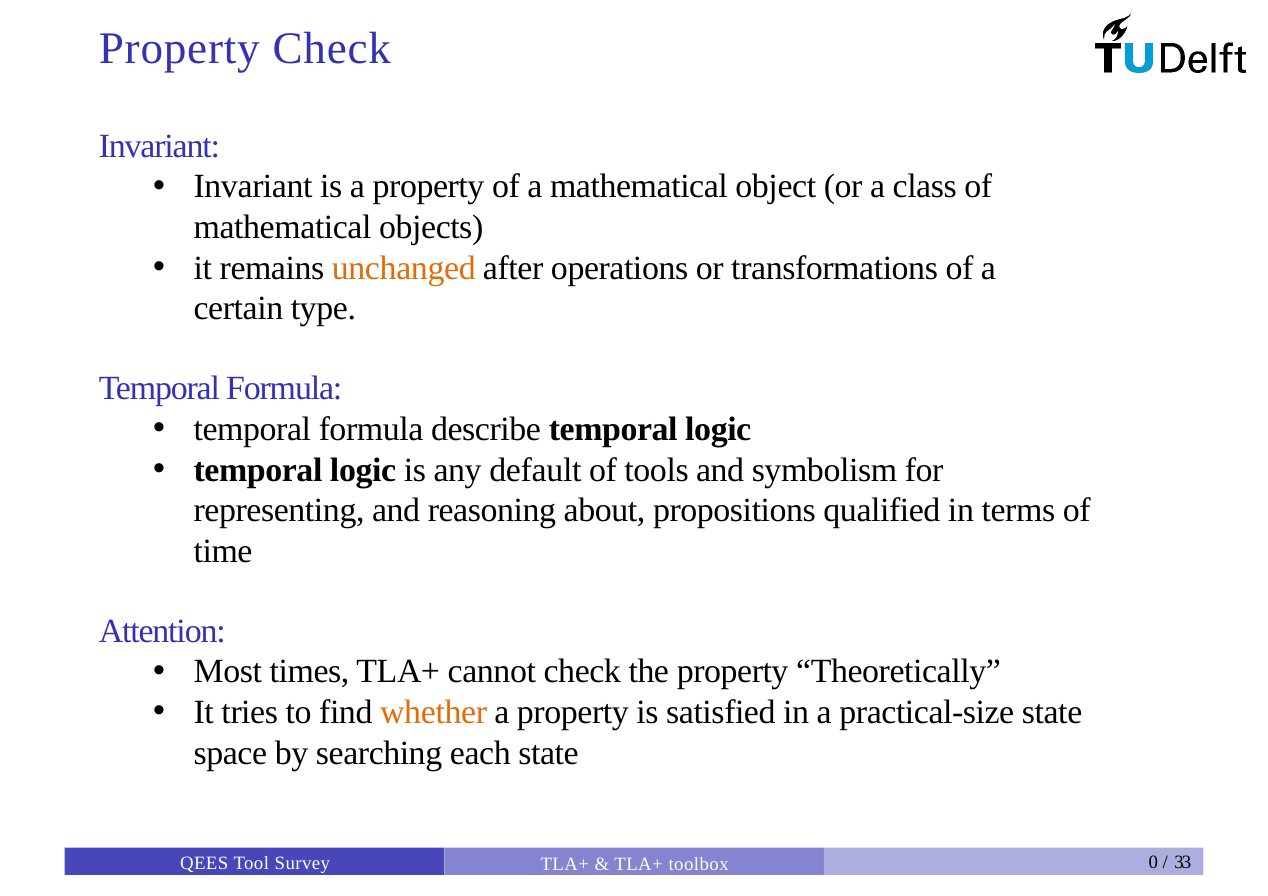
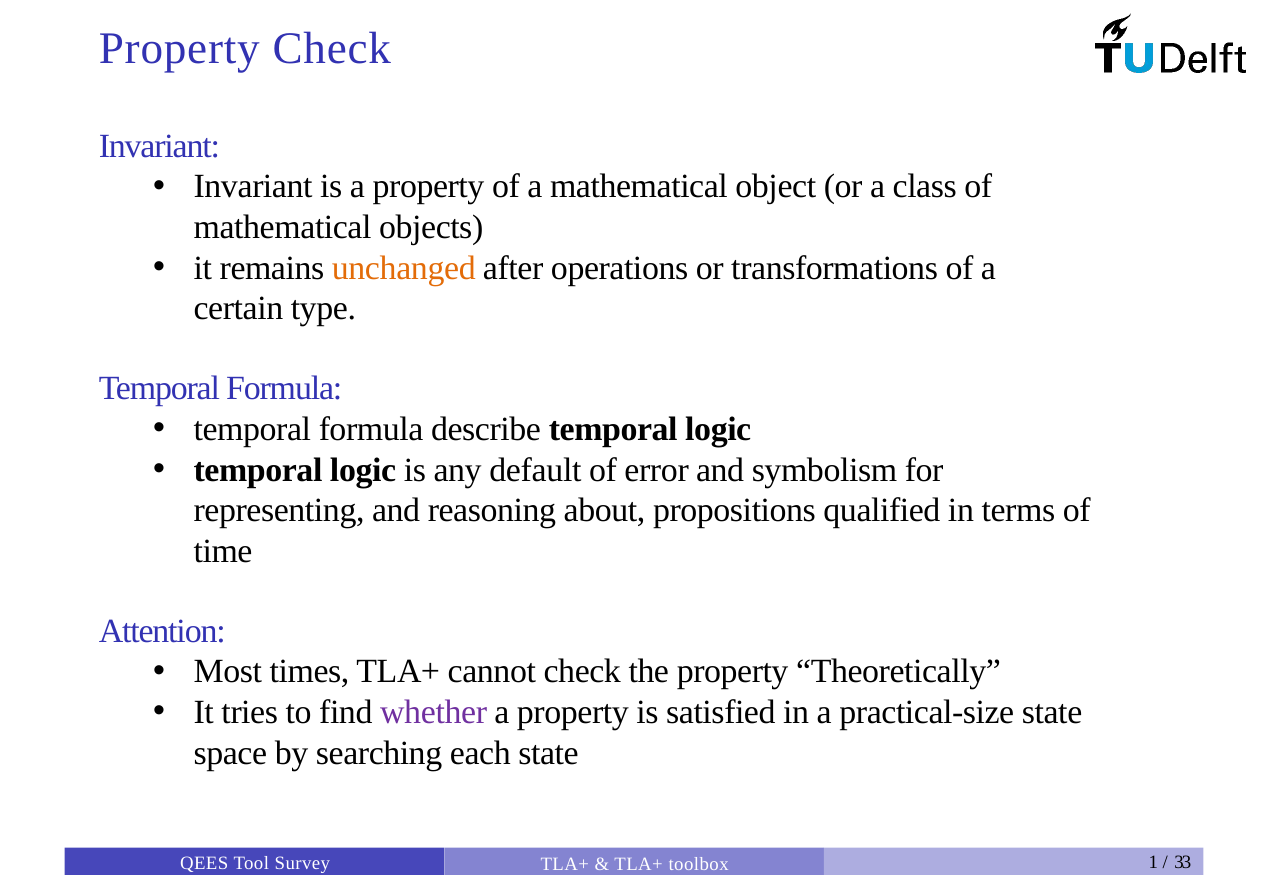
tools: tools -> error (657, 470)
whether colour: orange -> purple (434, 712)
0: 0 -> 1 (1153, 862)
